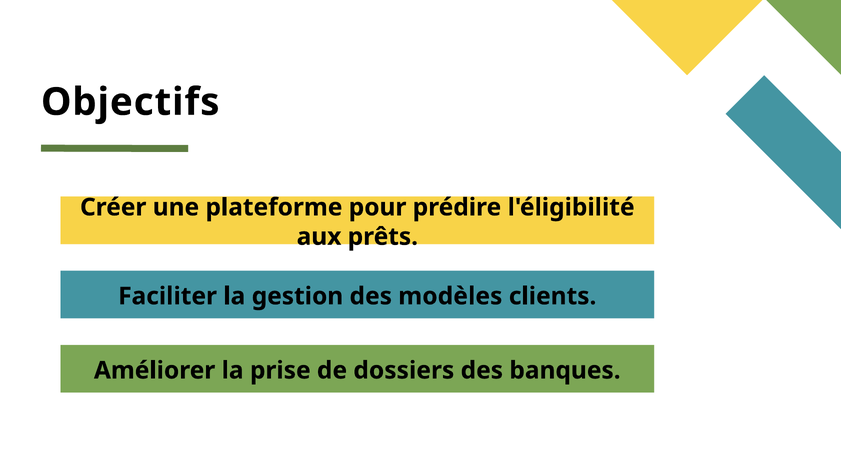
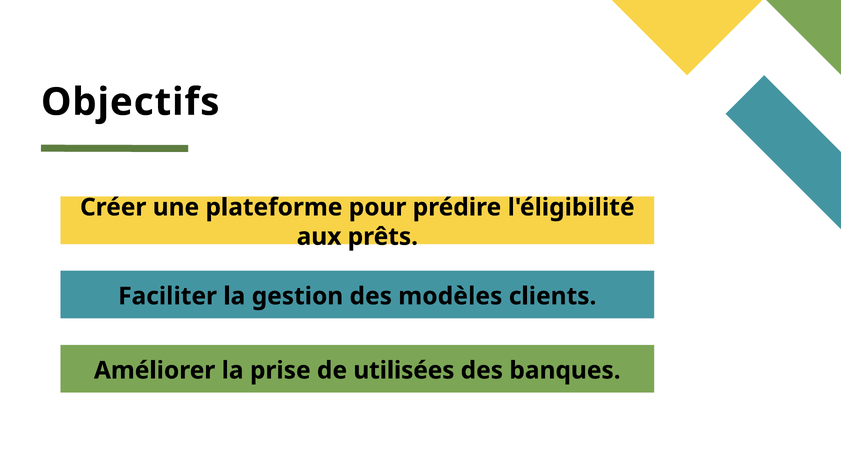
dossiers: dossiers -> utilisées (404, 370)
